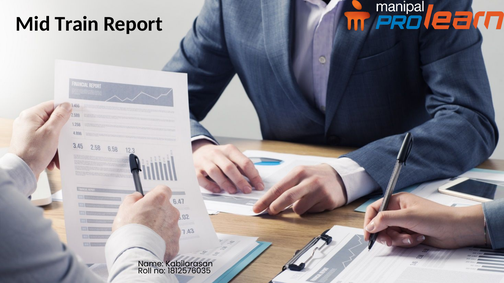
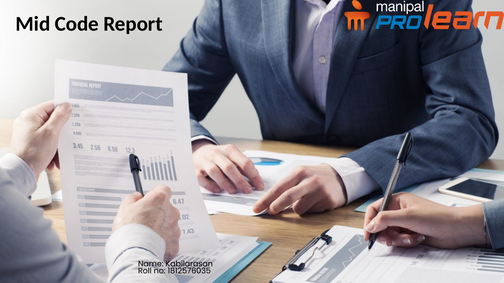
Train: Train -> Code (77, 24)
